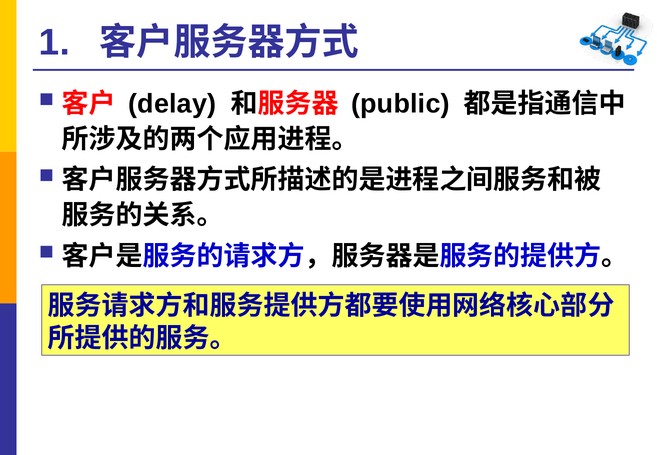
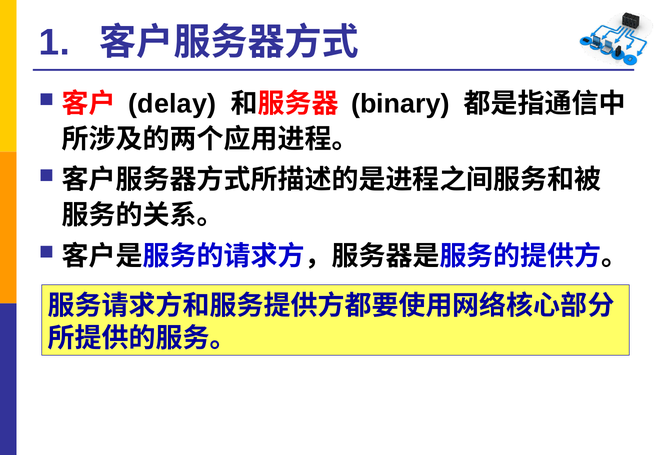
public: public -> binary (400, 104)
